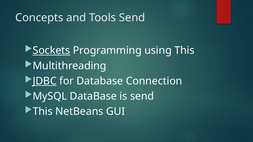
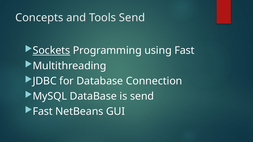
using This: This -> Fast (184, 51)
JDBC underline: present -> none (45, 81)
This: This -> Fast (43, 112)
